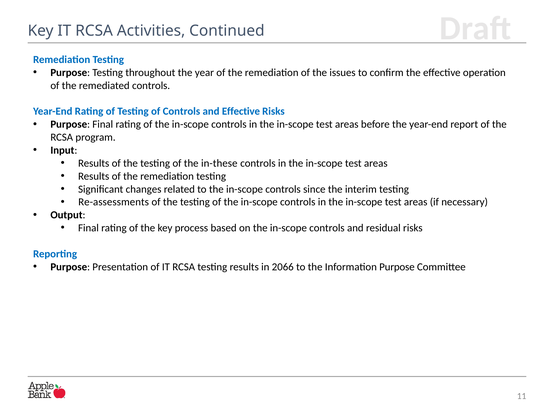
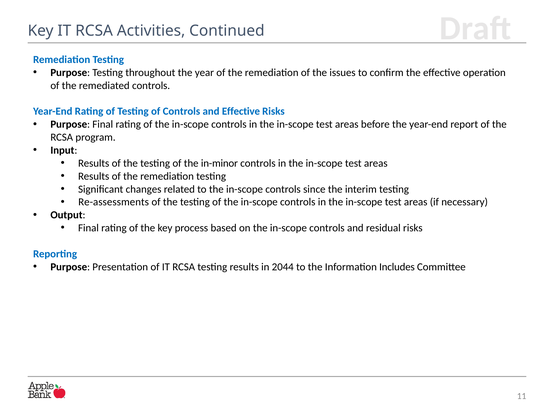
in-these: in-these -> in-minor (219, 163)
2066: 2066 -> 2044 (283, 267)
Information Purpose: Purpose -> Includes (397, 267)
